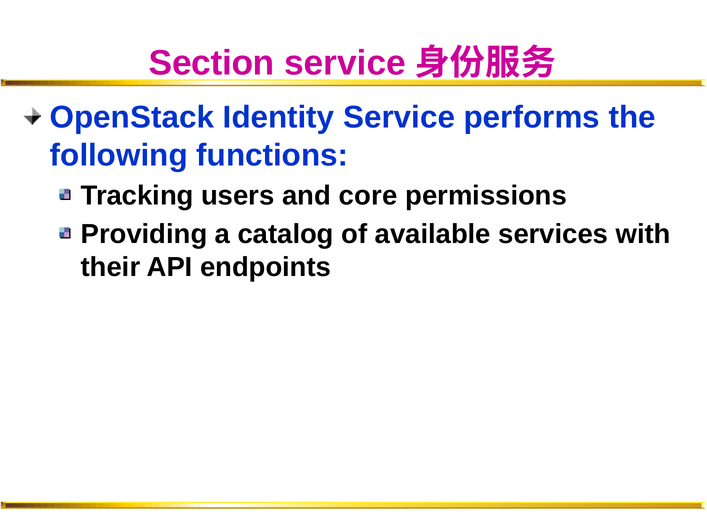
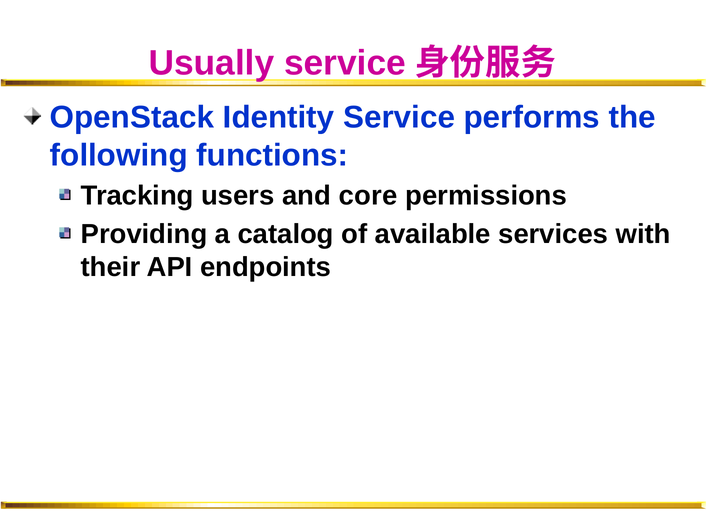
Section: Section -> Usually (212, 63)
